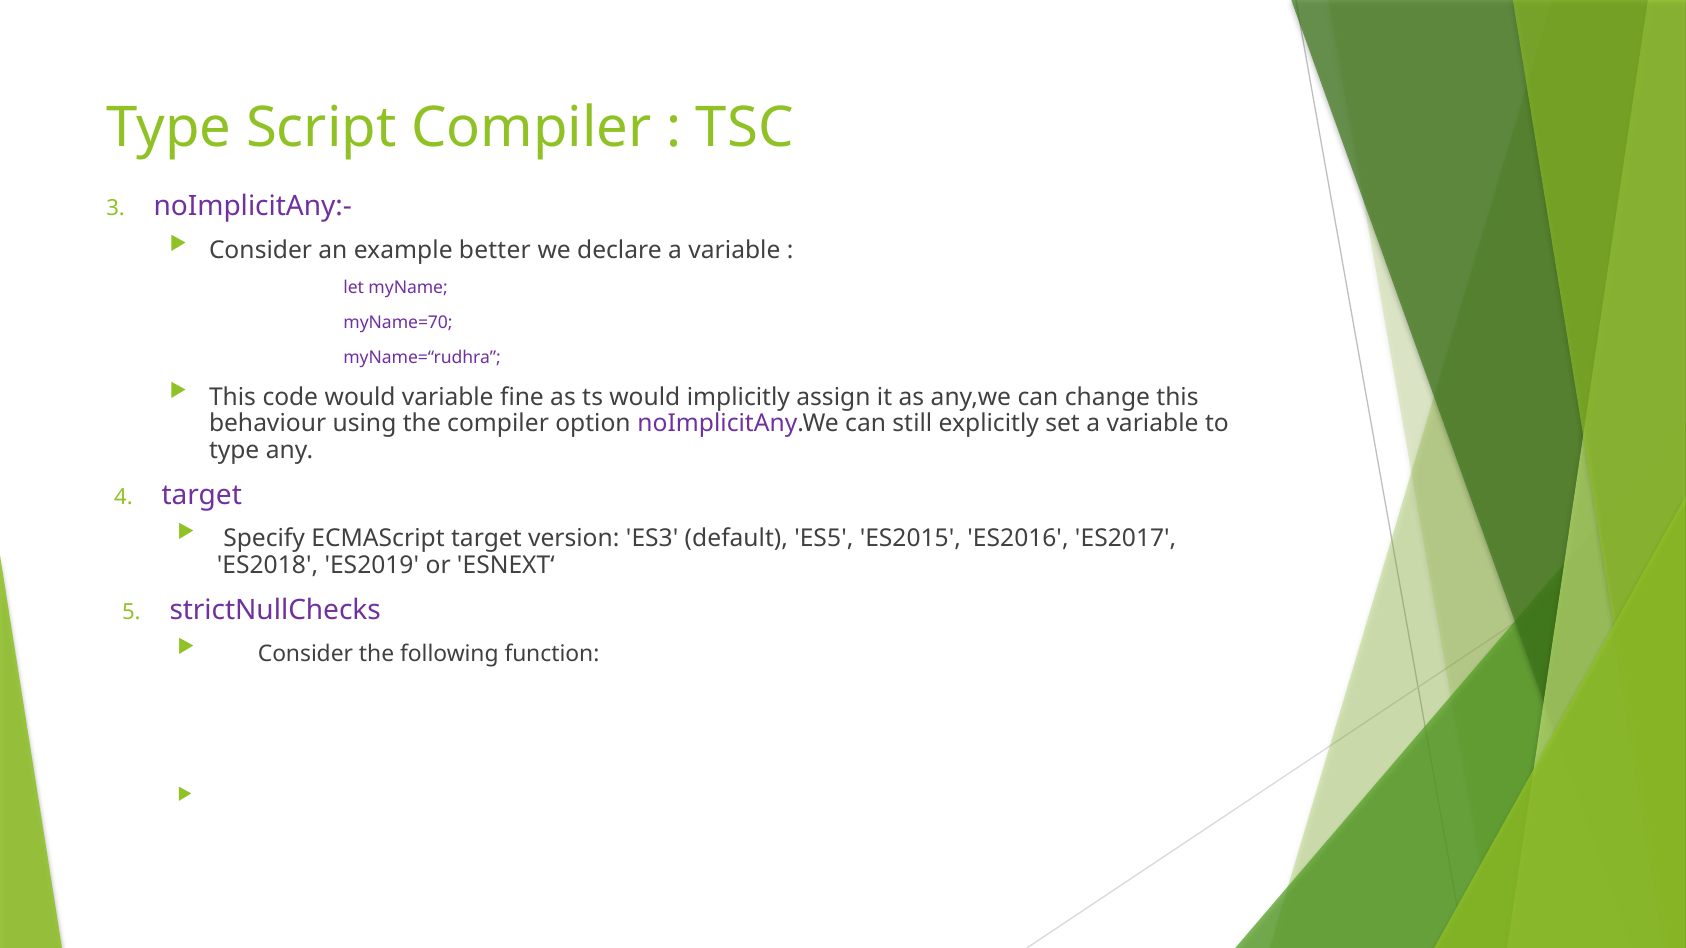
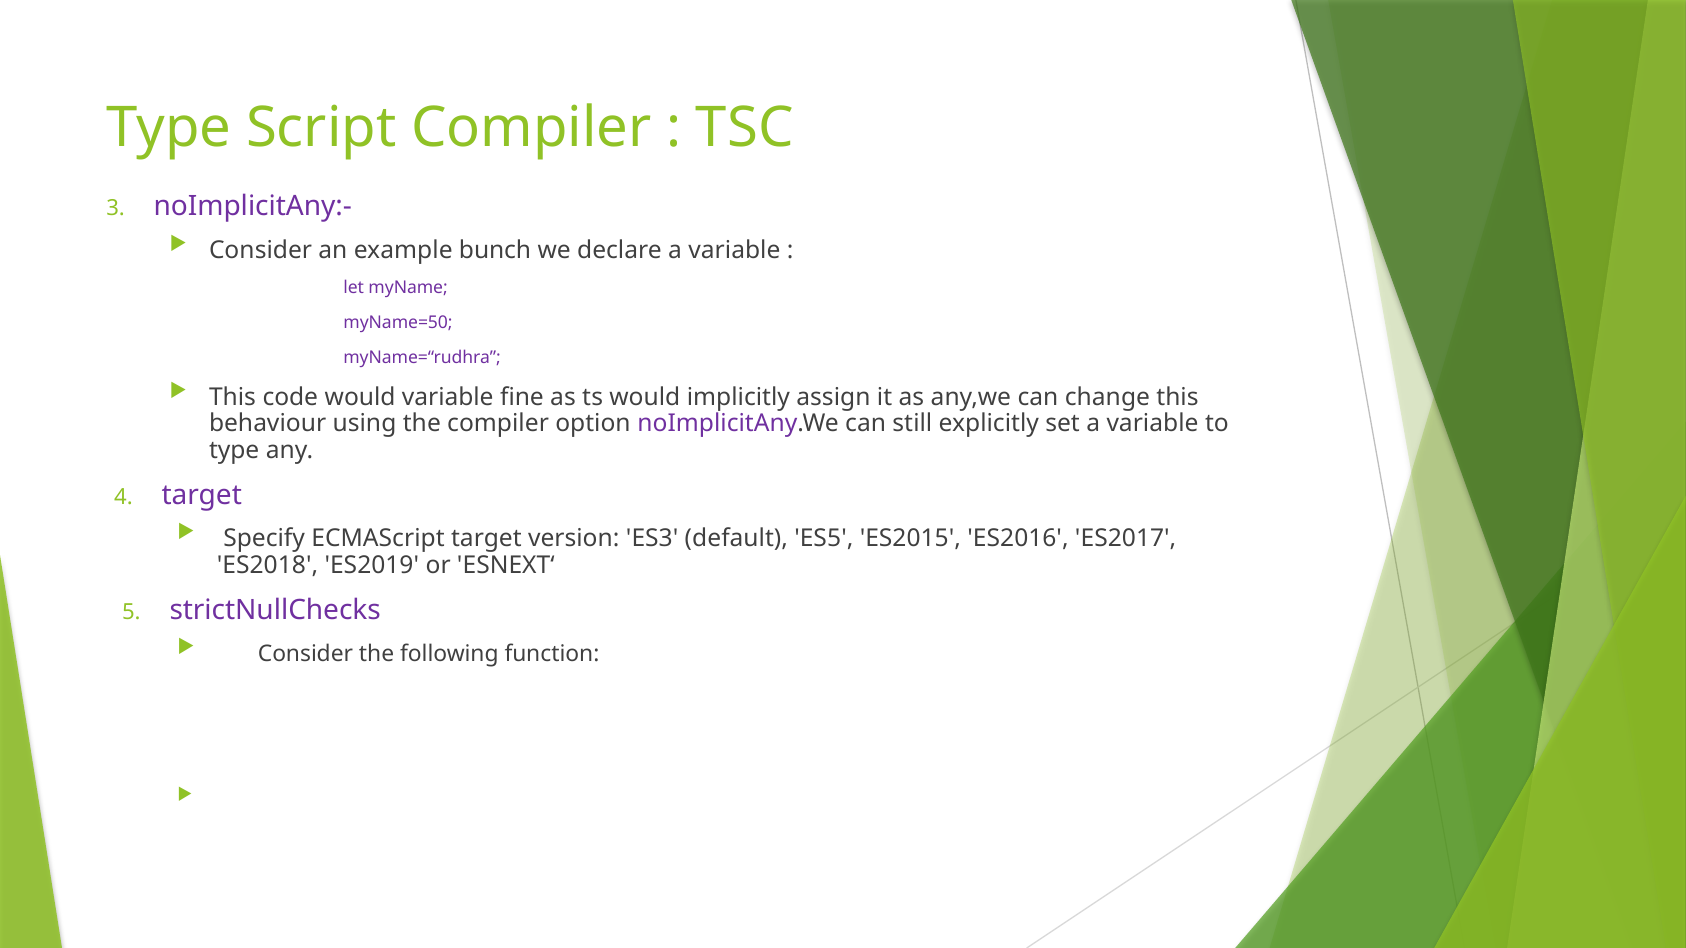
better: better -> bunch (495, 251)
myName=70: myName=70 -> myName=50 (398, 323)
